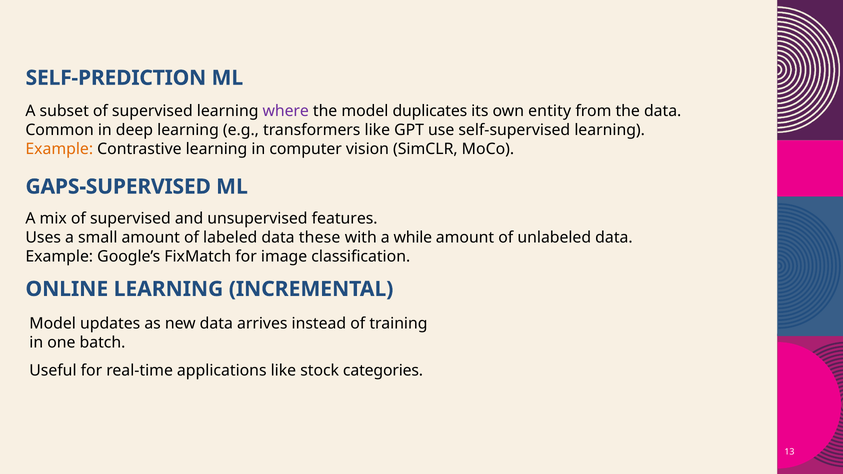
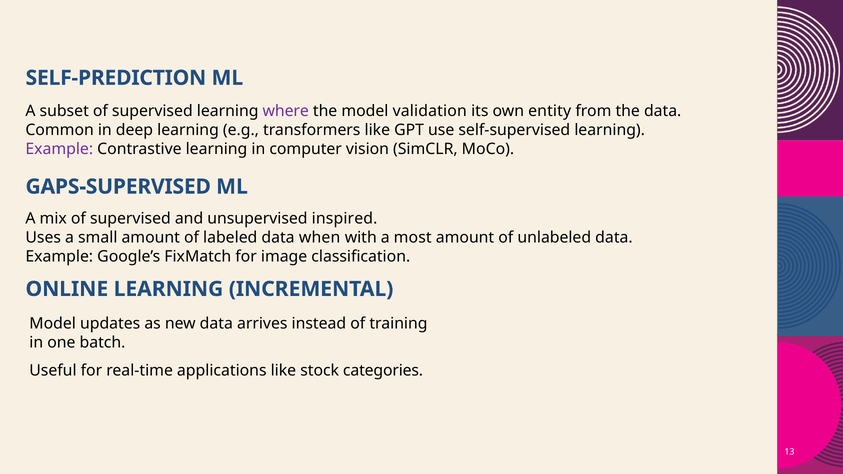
duplicates: duplicates -> validation (430, 111)
Example colour: orange -> purple (59, 149)
features: features -> inspired (345, 219)
these: these -> when (320, 238)
while: while -> most (413, 238)
